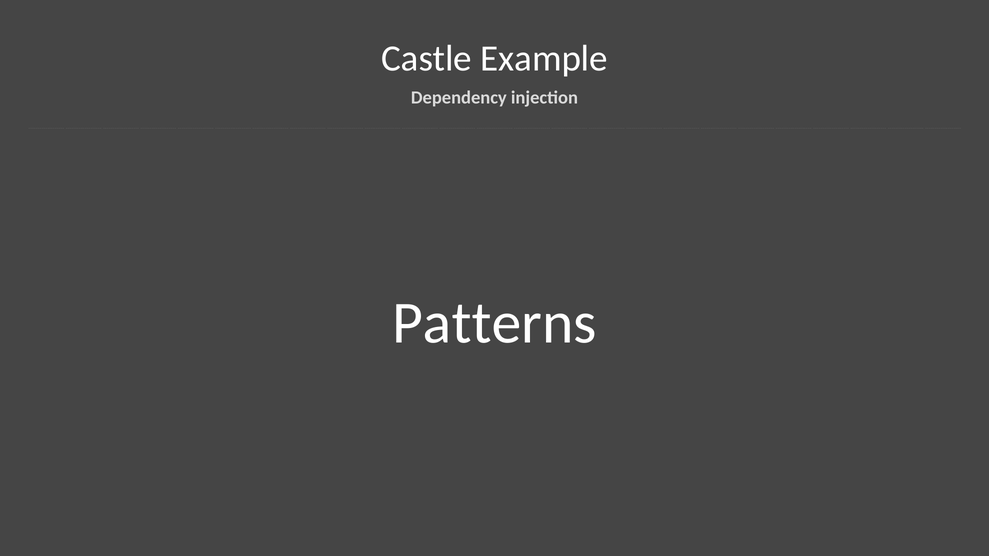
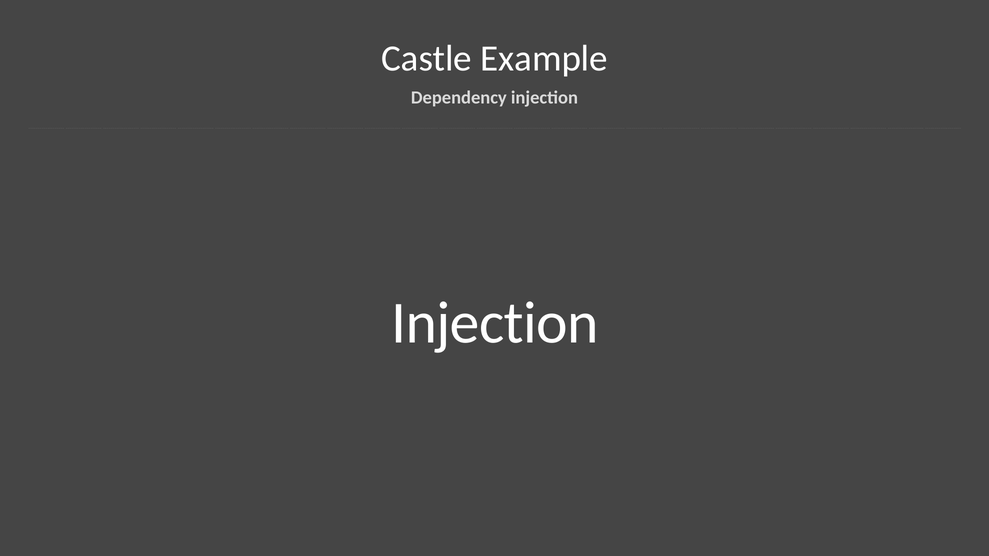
Patterns: Patterns -> Injection (495, 323)
